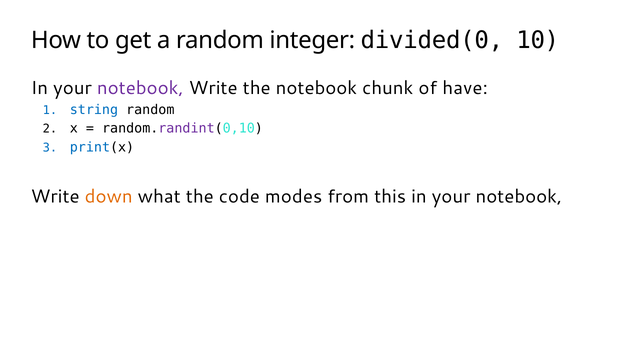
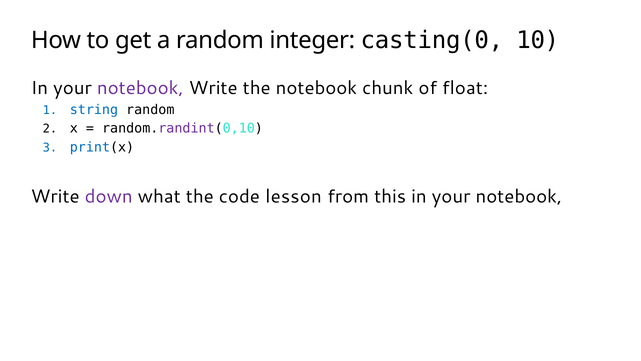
divided(0: divided(0 -> casting(0 (432, 40)
have: have -> float (465, 88)
down colour: orange -> purple (109, 196)
modes: modes -> lesson (294, 196)
